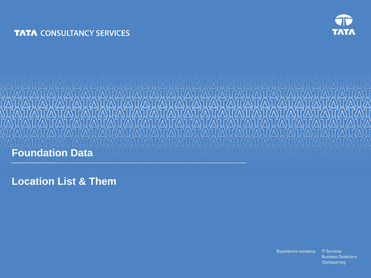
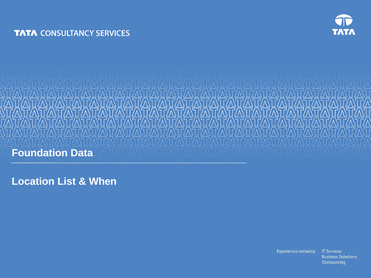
Them: Them -> When (103, 182)
